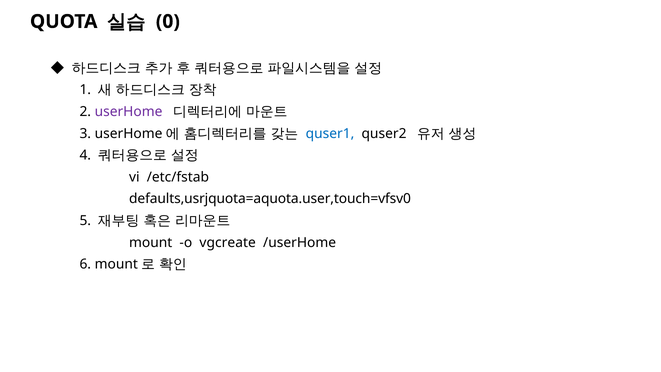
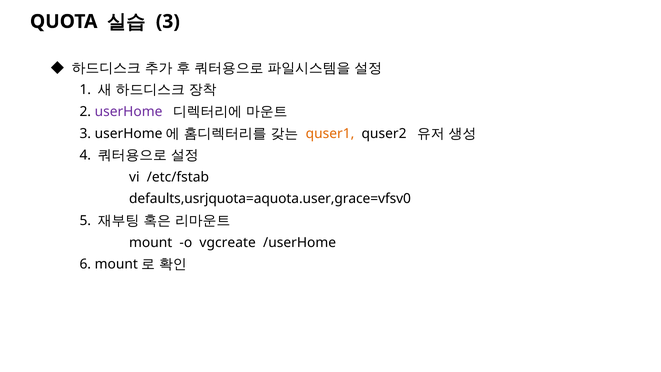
0: 0 -> 3 (168, 22)
quser1 colour: blue -> orange (330, 133)
defaults,usrjquota=aquota.user,touch=vfsv0: defaults,usrjquota=aquota.user,touch=vfsv0 -> defaults,usrjquota=aquota.user,grace=vfsv0 (270, 199)
